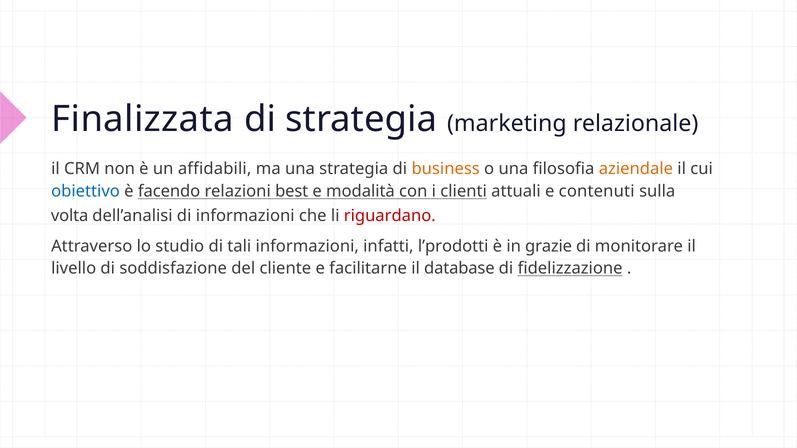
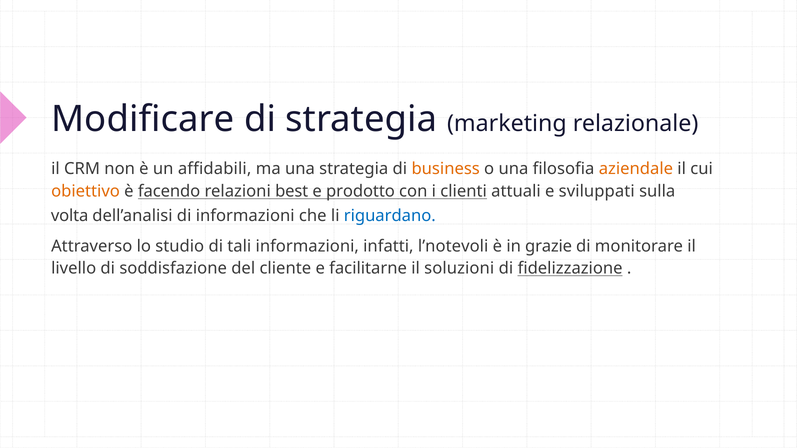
Finalizzata: Finalizzata -> Modificare (143, 119)
obiettivo colour: blue -> orange (86, 191)
modalità: modalità -> prodotto (360, 191)
contenuti: contenuti -> sviluppati (597, 191)
riguardano colour: red -> blue (390, 216)
l’prodotti: l’prodotti -> l’notevoli (453, 246)
database: database -> soluzioni (459, 268)
